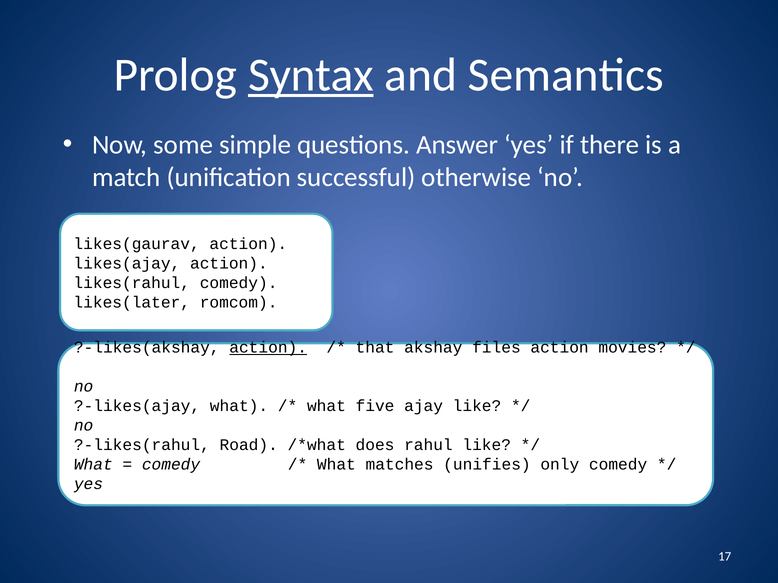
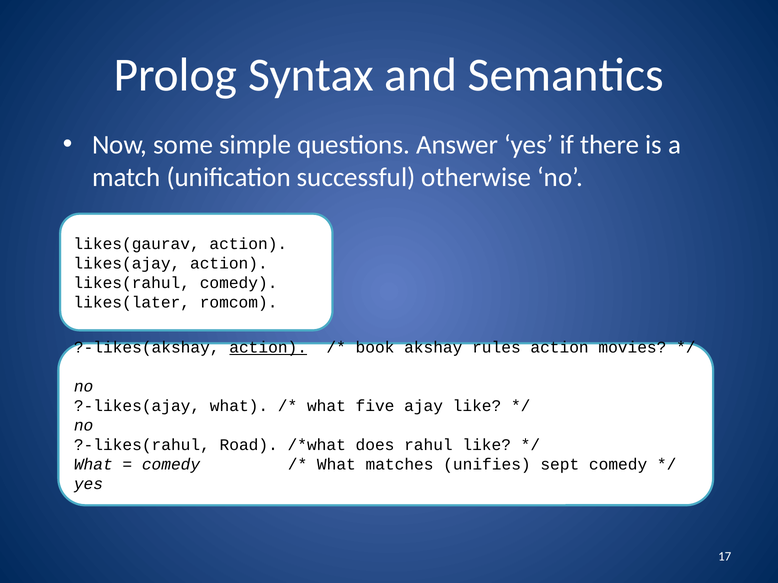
Syntax underline: present -> none (311, 75)
that: that -> book (375, 348)
files: files -> rules (496, 348)
only: only -> sept (560, 465)
